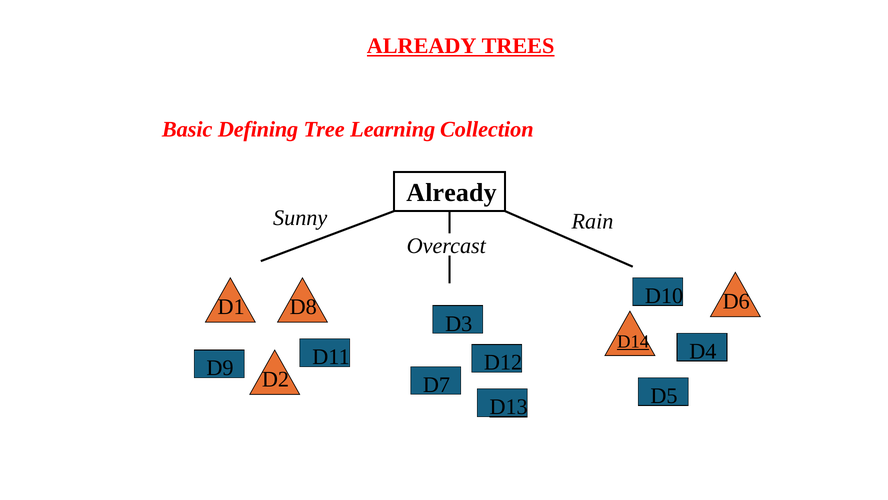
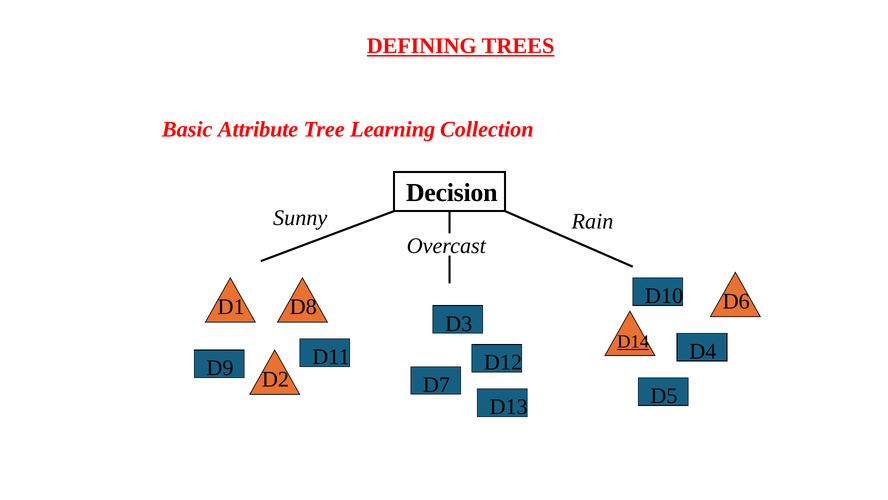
ALREADY: ALREADY -> DEFINING (422, 46)
Defining: Defining -> Attribute (258, 129)
Already: Already -> Decision (452, 193)
D13 underline: present -> none (509, 407)
